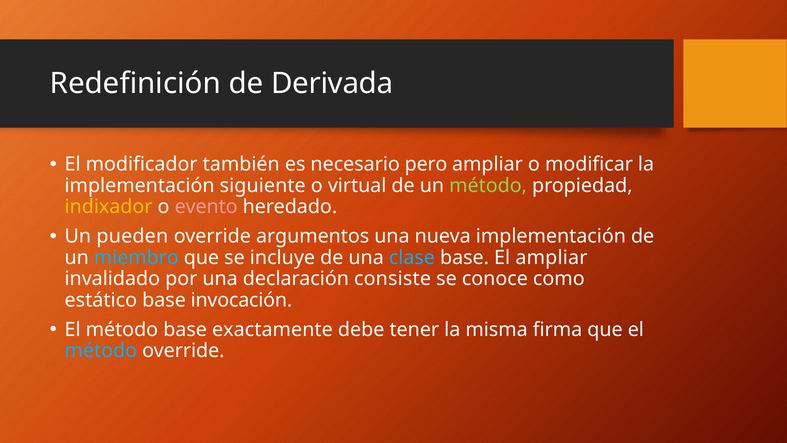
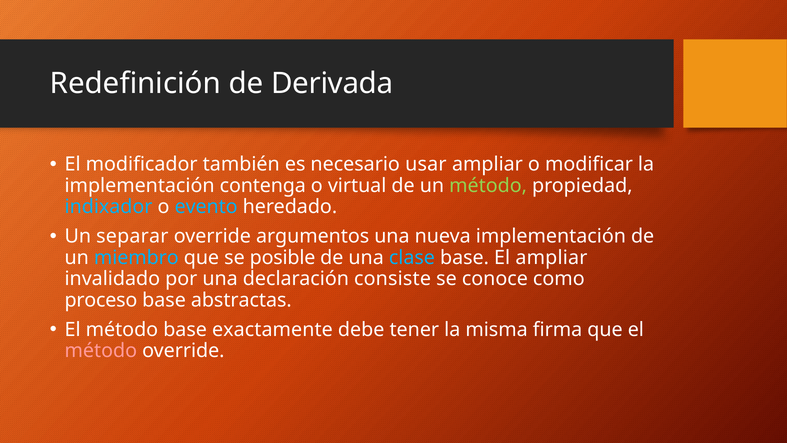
pero: pero -> usar (426, 164)
siguiente: siguiente -> contenga (263, 186)
indixador colour: yellow -> light blue (109, 207)
evento colour: pink -> light blue (206, 207)
pueden: pueden -> separar (132, 236)
incluye: incluye -> posible (283, 257)
estático: estático -> proceso (101, 300)
invocación: invocación -> abstractas (241, 300)
método colour: light blue -> pink (101, 351)
